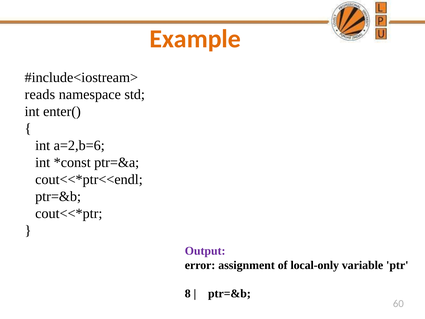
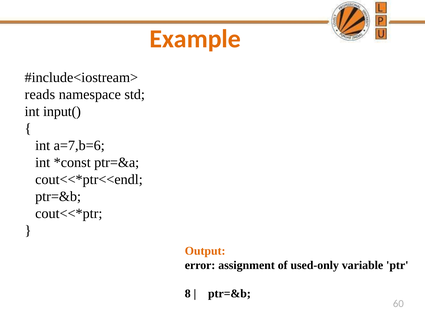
enter(: enter( -> input( (62, 111)
a=2,b=6: a=2,b=6 -> a=7,b=6 (79, 145)
Output colour: purple -> orange (205, 251)
local-only: local-only -> used-only (315, 265)
